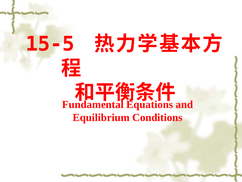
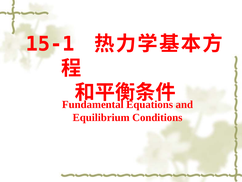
15-5: 15-5 -> 15-1 (50, 44)
